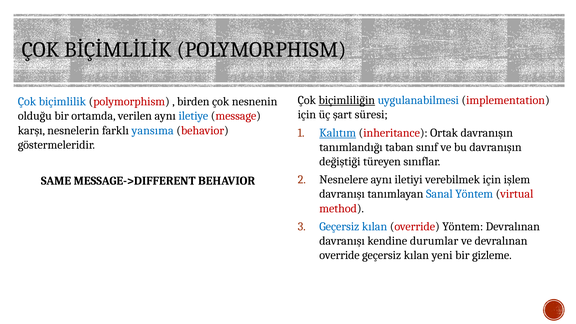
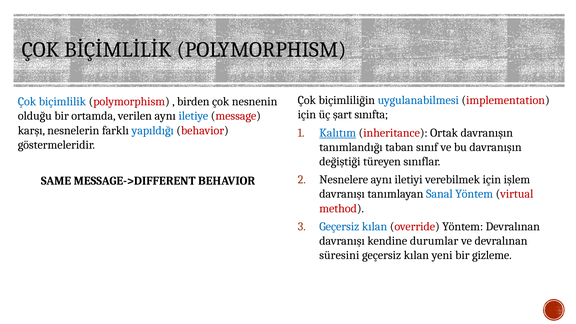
biçimliliğin underline: present -> none (347, 100)
süresi: süresi -> sınıfta (371, 115)
yansıma: yansıma -> yapıldığı (153, 130)
override: override -> süresini (339, 255)
